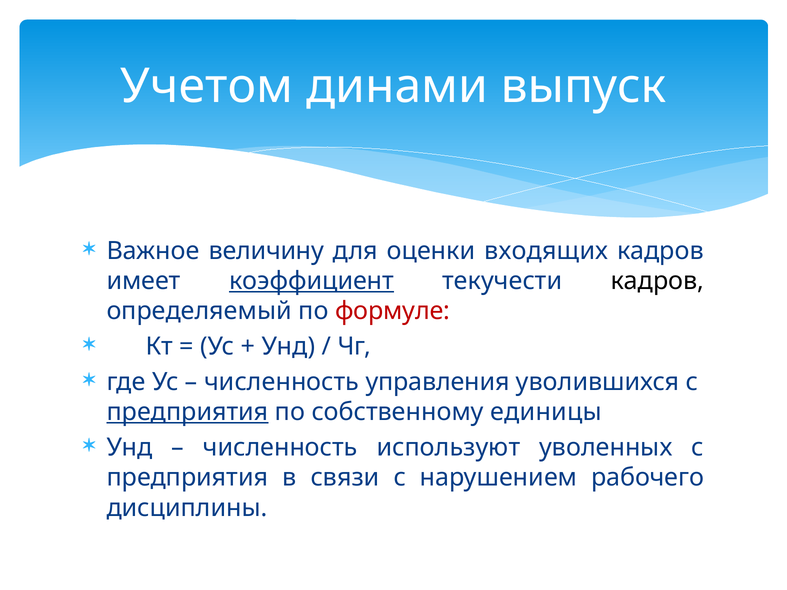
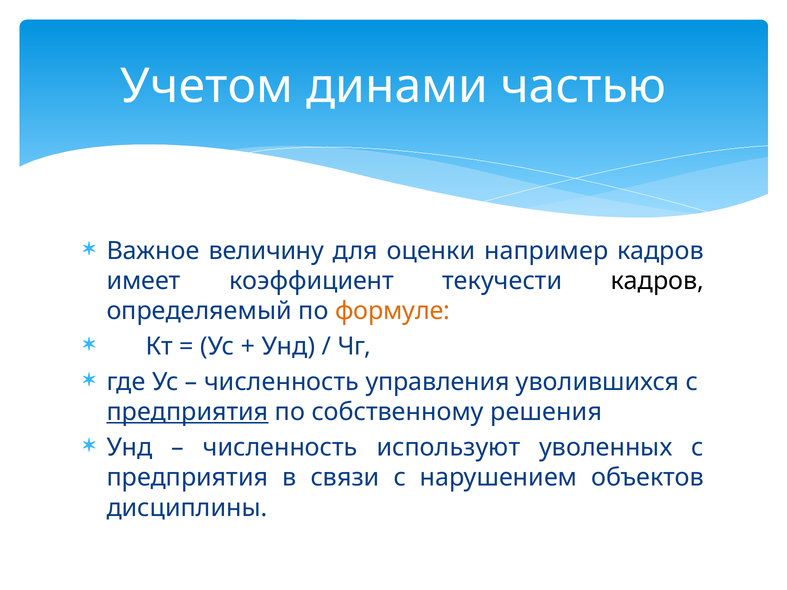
выпуск: выпуск -> частью (583, 86)
входящих: входящих -> например (546, 251)
коэффициент underline: present -> none (312, 281)
формуле colour: red -> orange (393, 311)
единицы: единицы -> решения (546, 412)
рабочего: рабочего -> объектов (648, 478)
